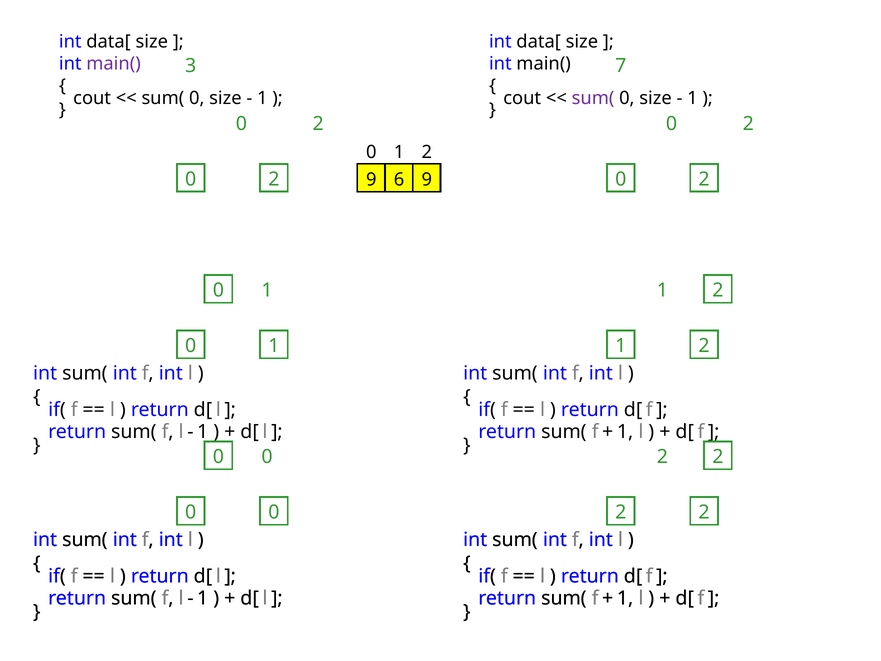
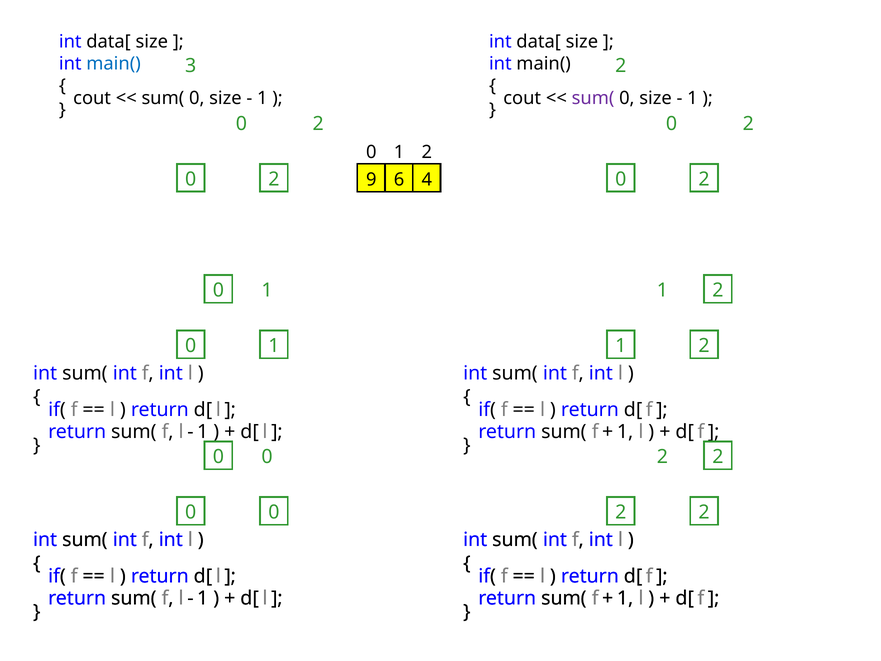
main( colour: purple -> blue (114, 64)
3 7: 7 -> 2 (621, 66)
6 9: 9 -> 4 (427, 180)
